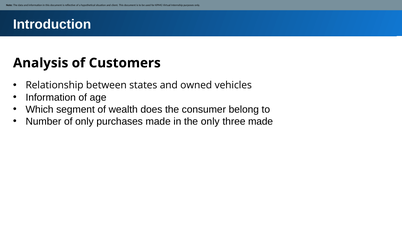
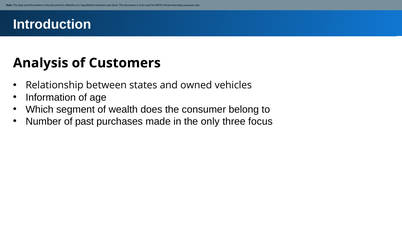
of only: only -> past (84, 122)
three made: made -> focus (260, 122)
